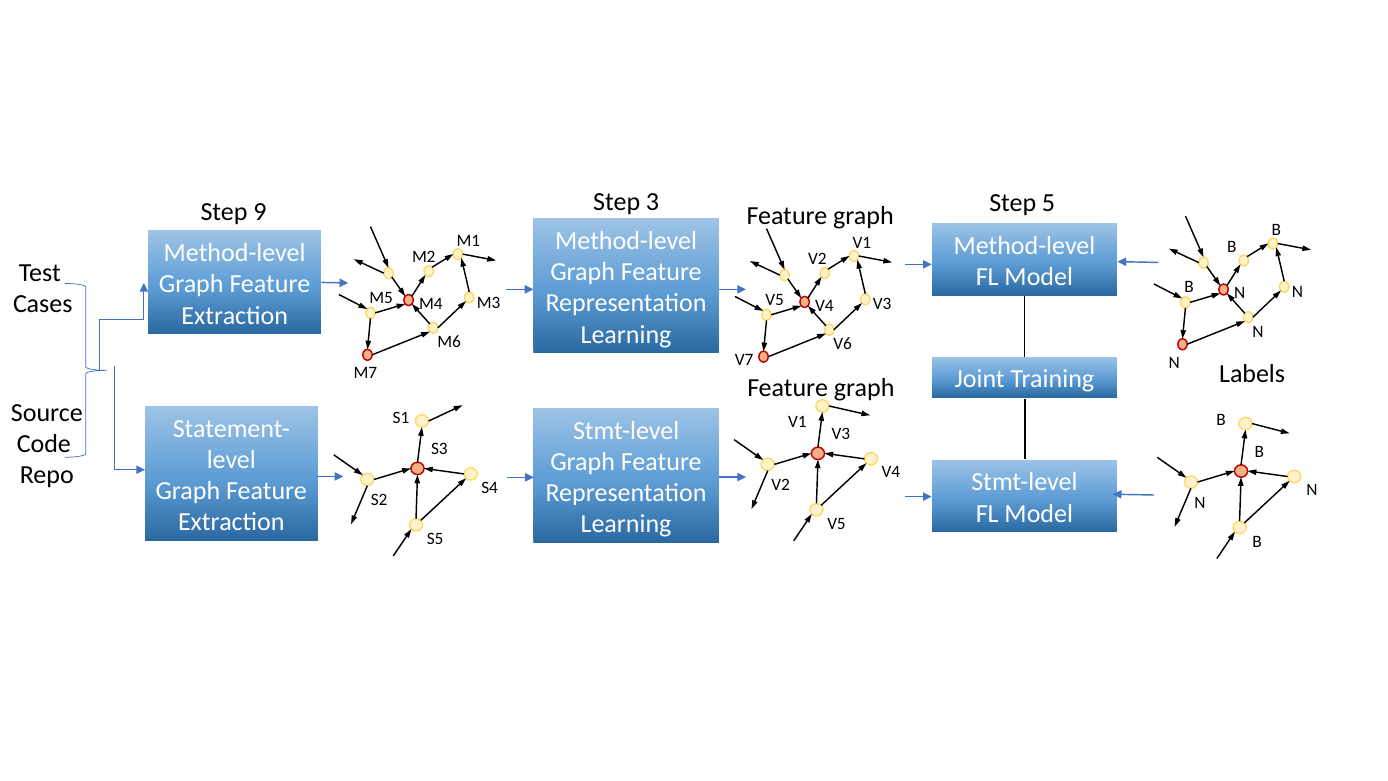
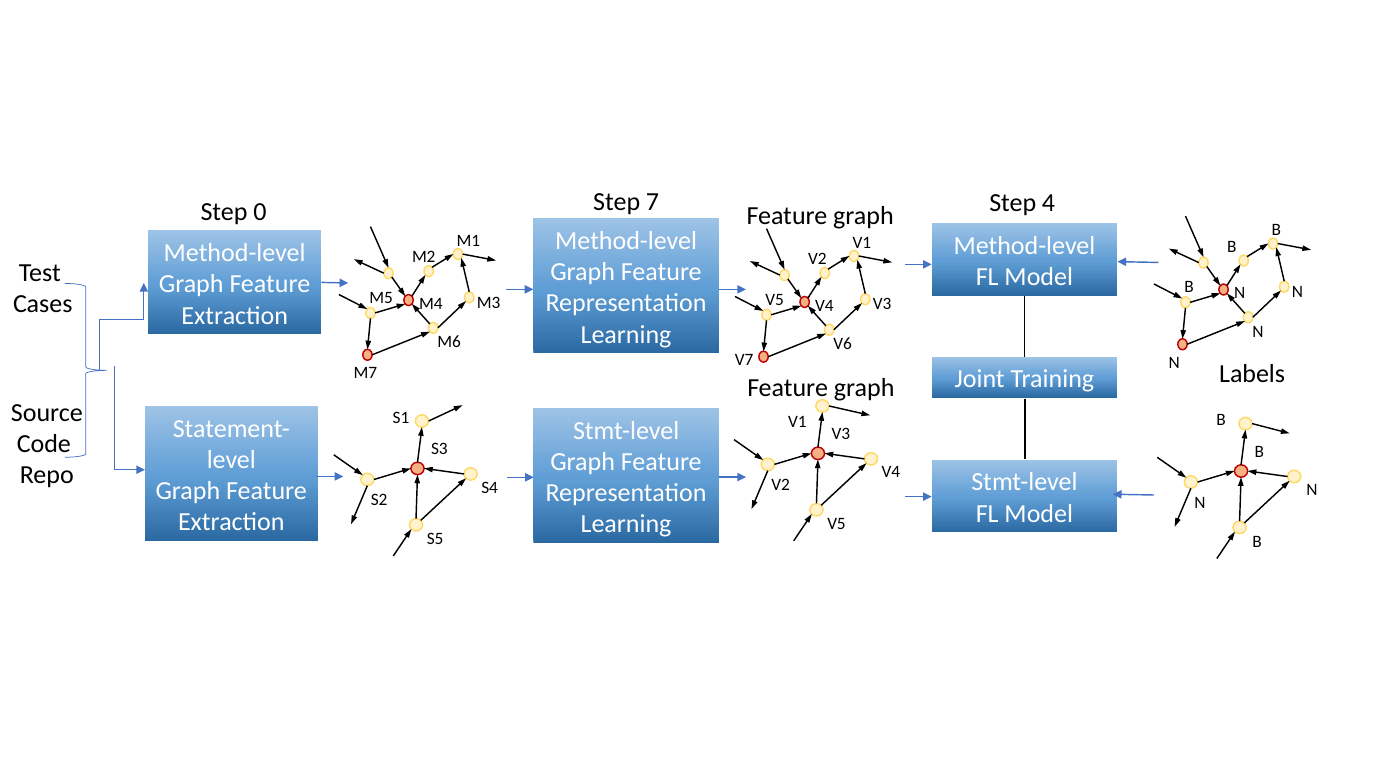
9: 9 -> 0 (260, 212)
3: 3 -> 7 (653, 202)
5: 5 -> 4 (1049, 203)
